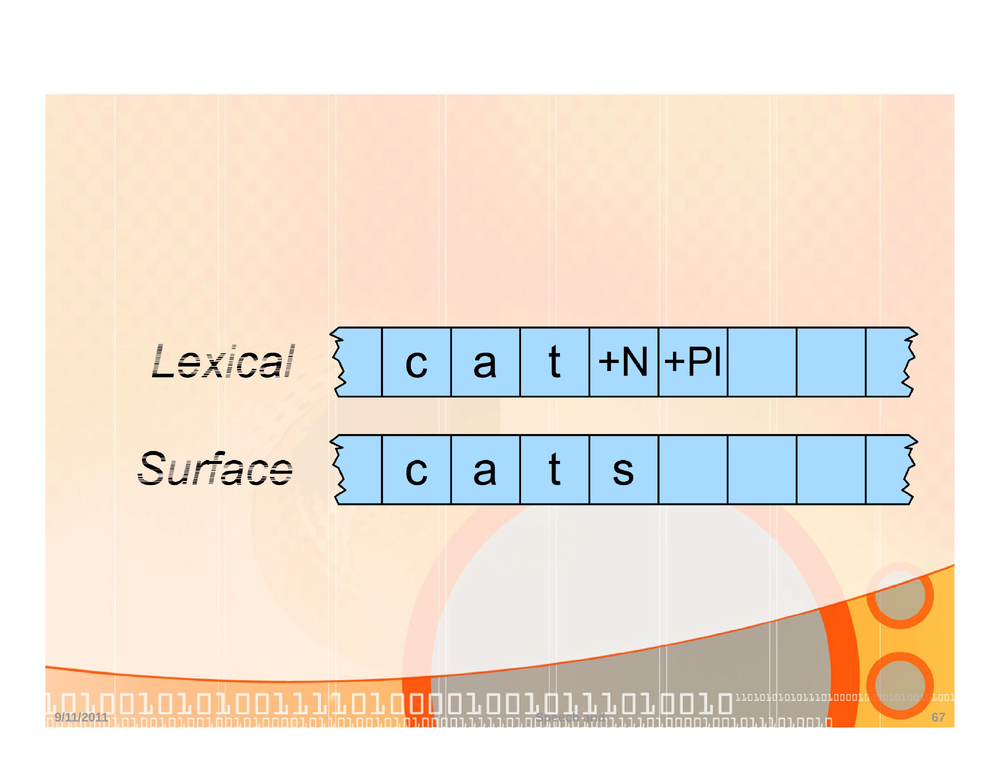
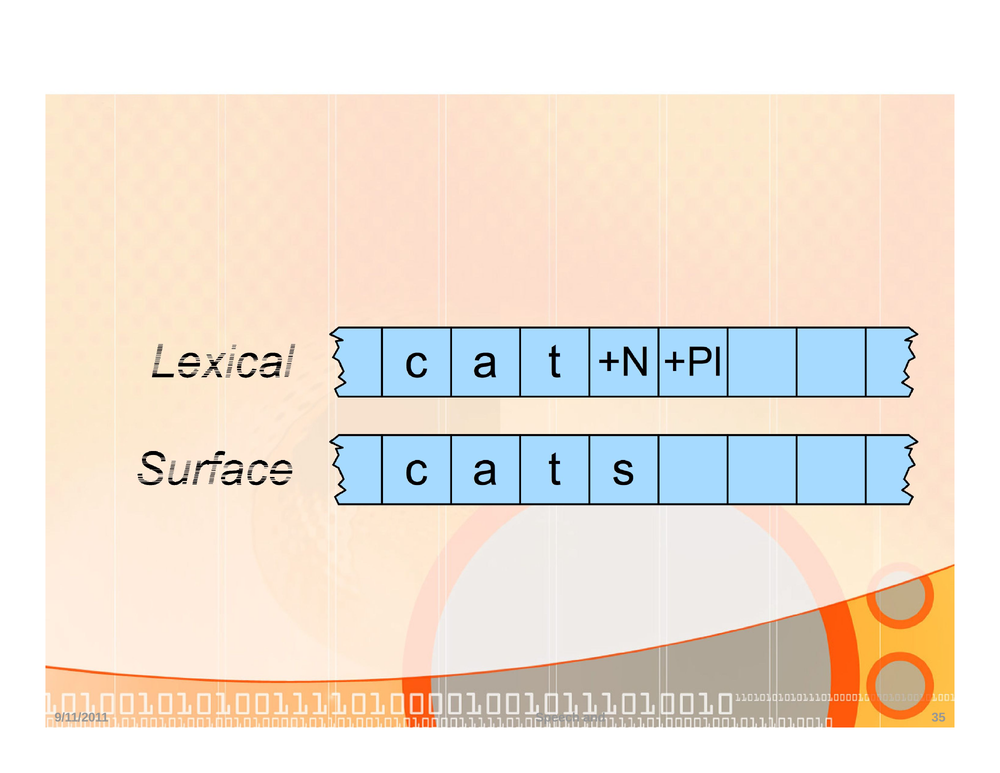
67: 67 -> 35 (939, 717)
